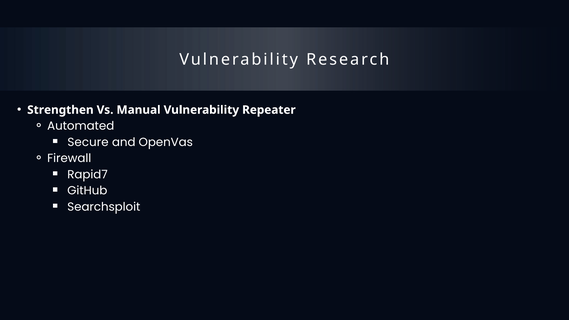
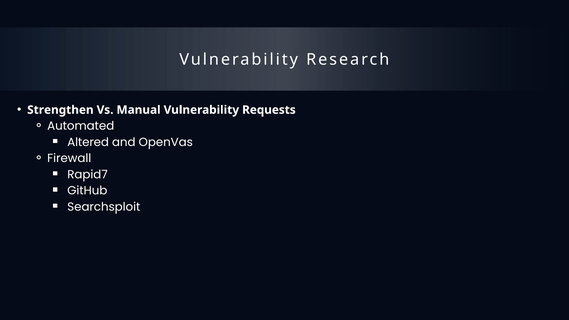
Repeater: Repeater -> Requests (269, 110)
Secure: Secure -> Altered (88, 142)
